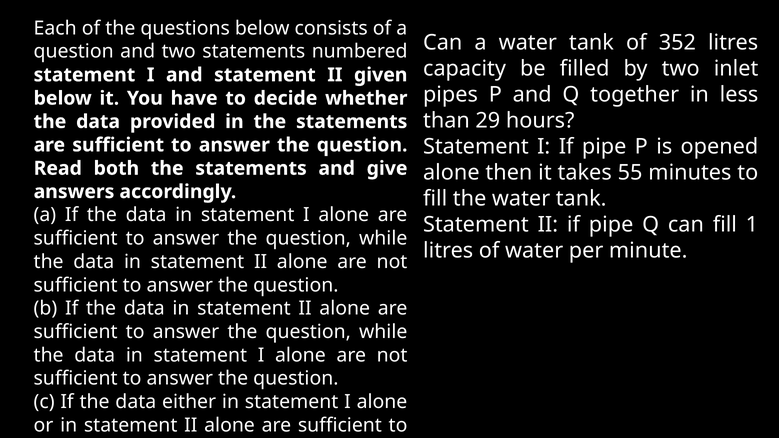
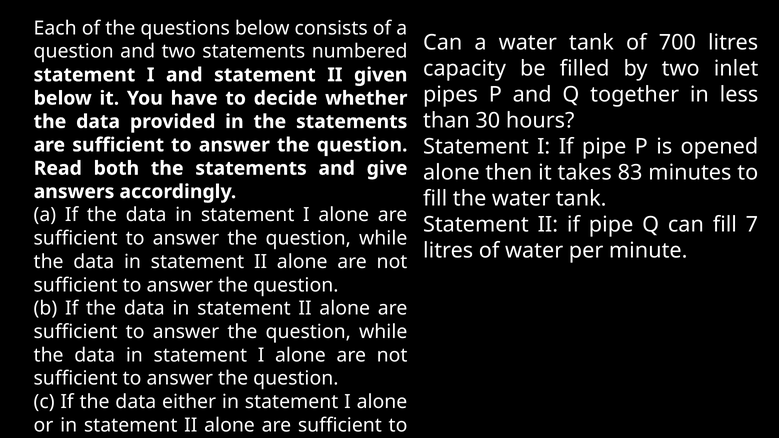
352: 352 -> 700 (677, 43)
29: 29 -> 30 (488, 121)
55: 55 -> 83 (630, 173)
1: 1 -> 7 (752, 225)
